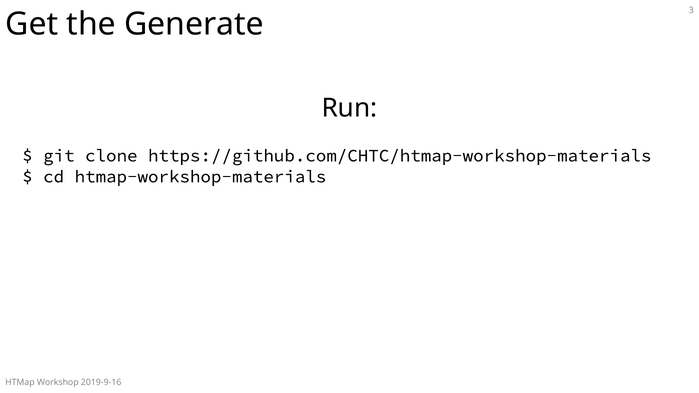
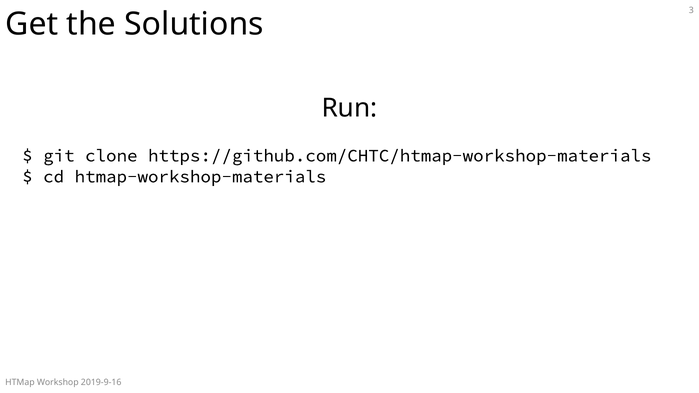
Generate: Generate -> Solutions (194, 24)
